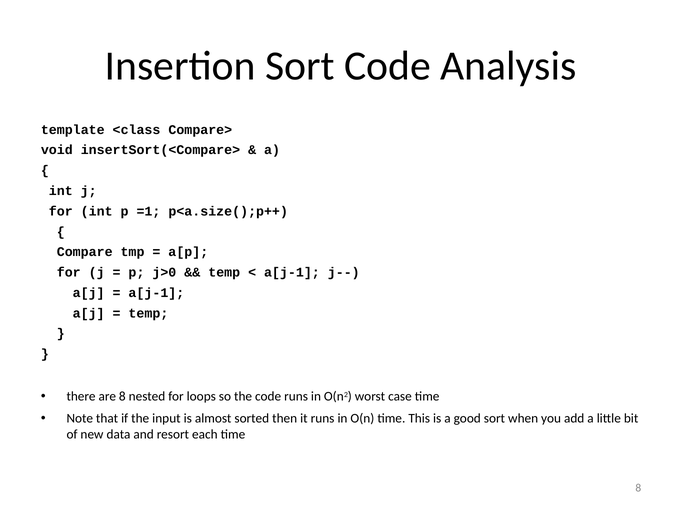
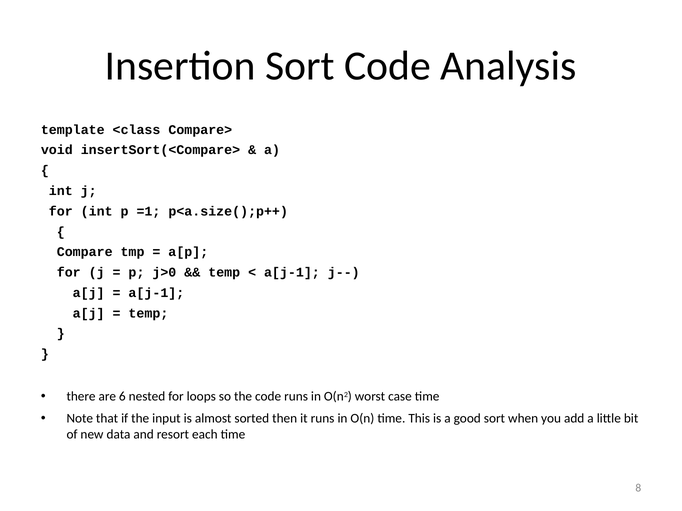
are 8: 8 -> 6 (122, 397)
